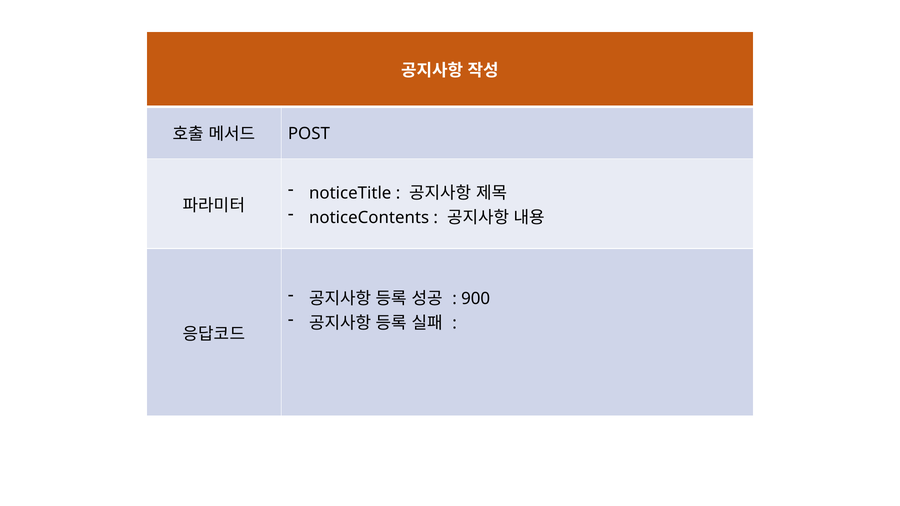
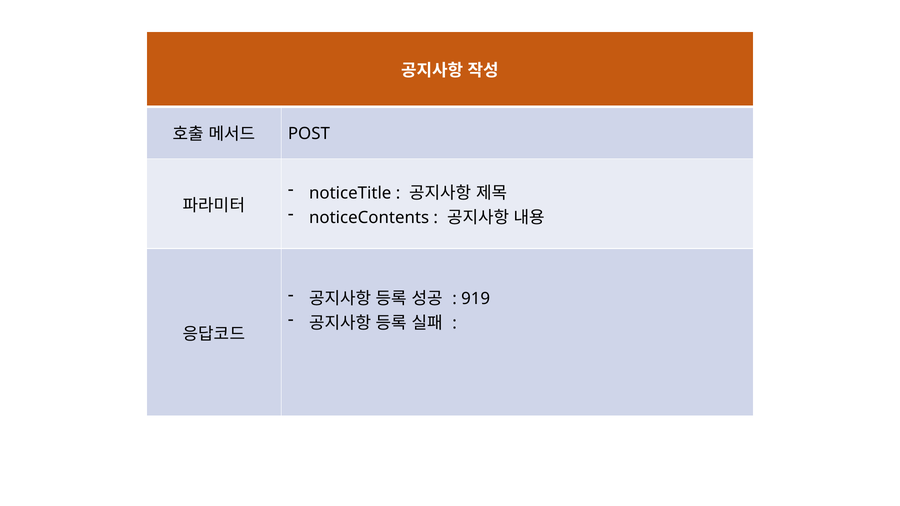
900: 900 -> 919 (476, 299)
